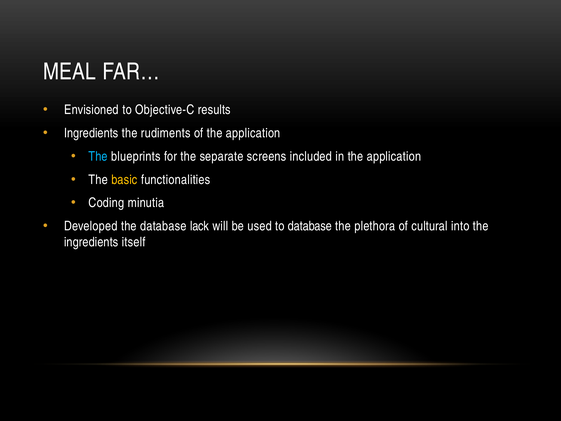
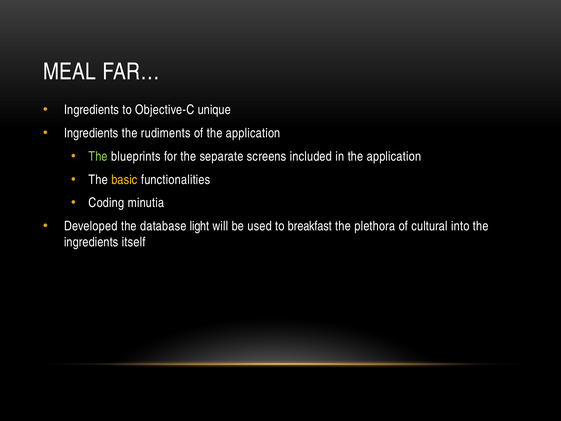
Envisioned: Envisioned -> Ingredients (91, 110)
results: results -> unique (214, 110)
The colour: light blue -> light green (98, 156)
lack: lack -> light (200, 226)
to database: database -> breakfast (310, 226)
